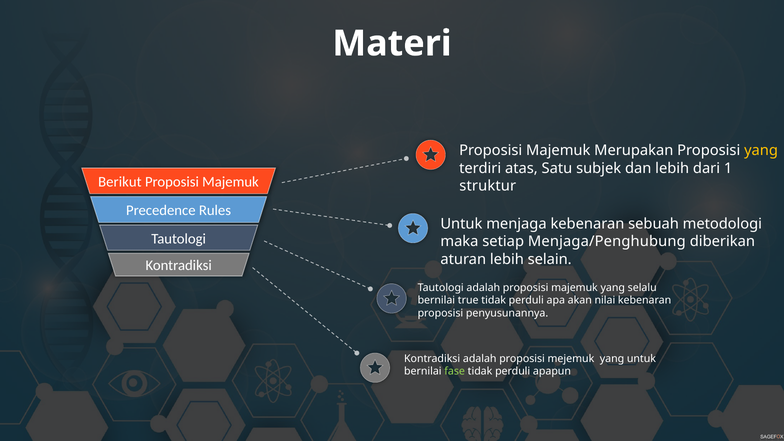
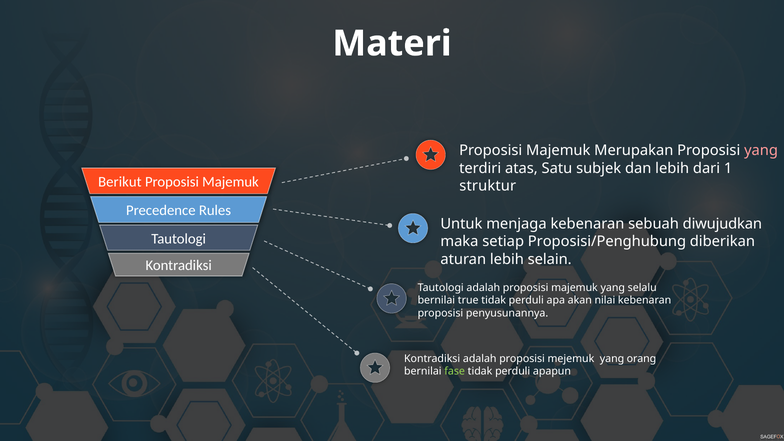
yang colour: yellow -> pink (761, 151)
metodologi: metodologi -> diwujudkan (722, 224)
Menjaga/Penghubung: Menjaga/Penghubung -> Proposisi/Penghubung (607, 242)
yang untuk: untuk -> orang (641, 359)
